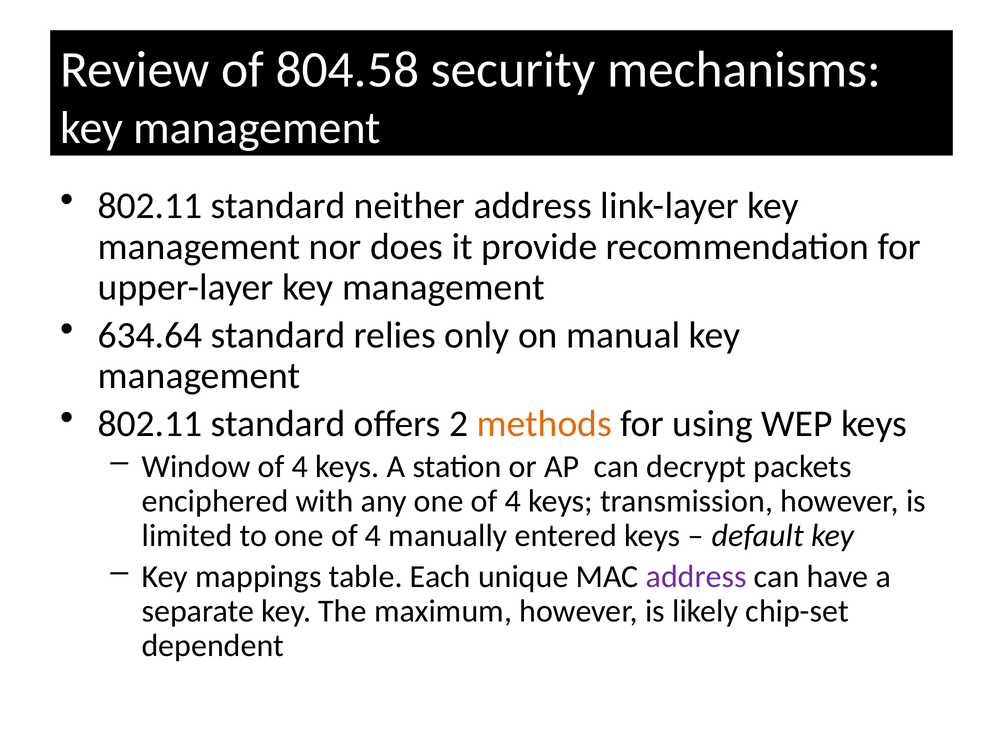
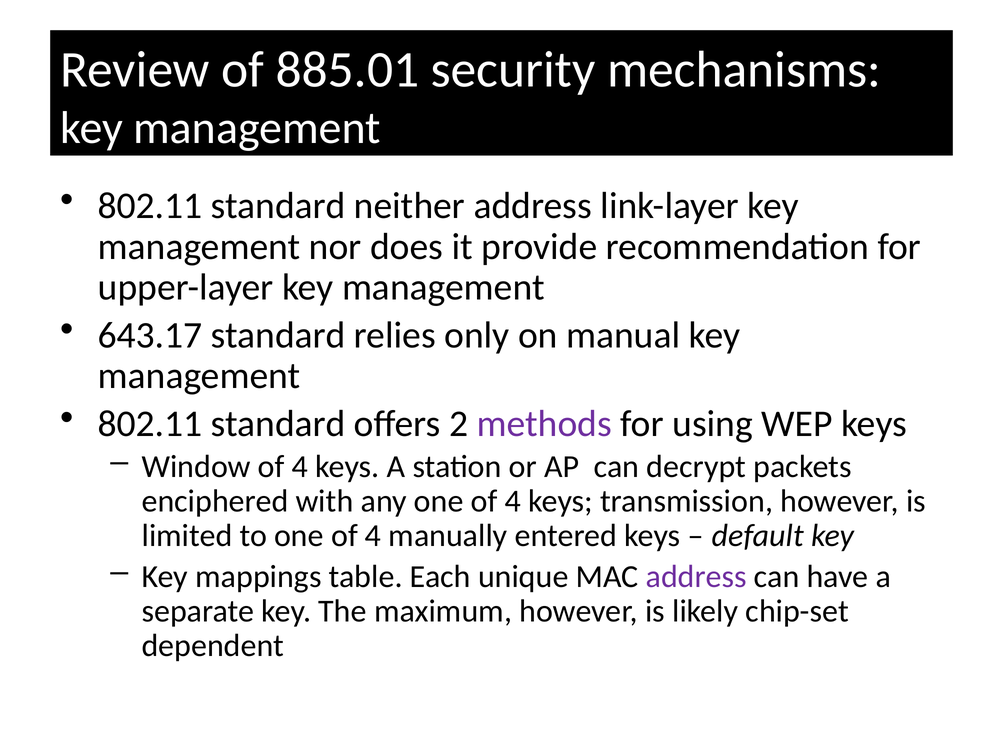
804.58: 804.58 -> 885.01 (347, 70)
634.64: 634.64 -> 643.17 (150, 335)
methods colour: orange -> purple (544, 423)
